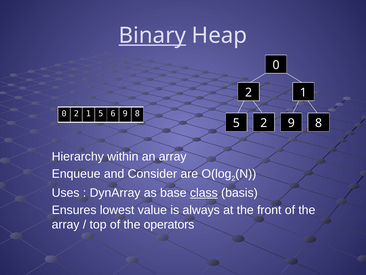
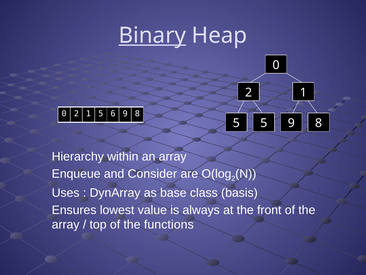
5 2: 2 -> 5 (264, 123)
class underline: present -> none (204, 193)
operators: operators -> functions (169, 224)
